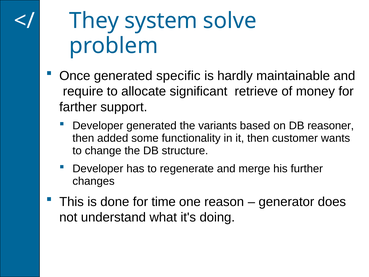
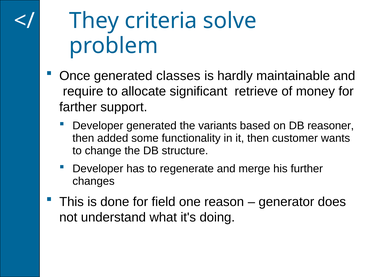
system: system -> criteria (161, 21)
specific: specific -> classes (178, 76)
time: time -> field (164, 201)
